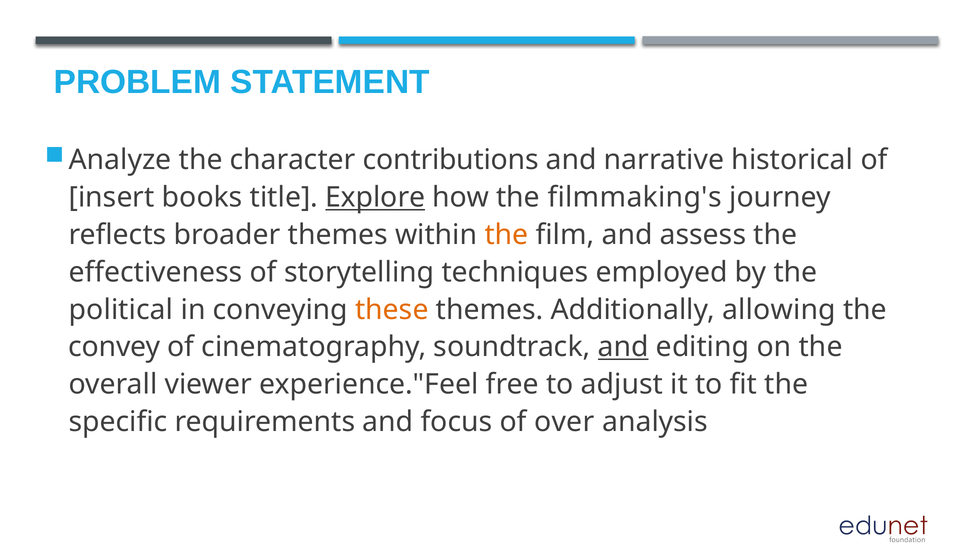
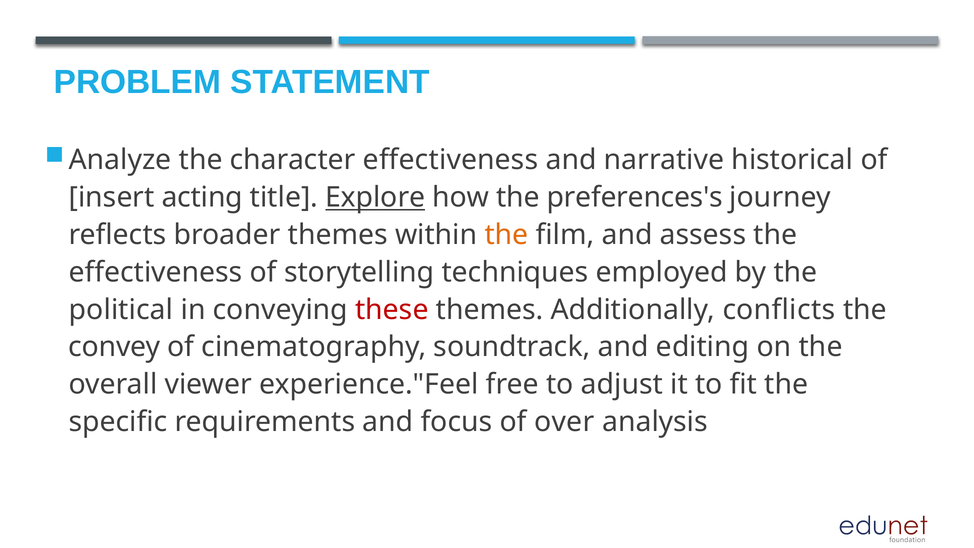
character contributions: contributions -> effectiveness (451, 160)
books: books -> acting (202, 197)
filmmaking's: filmmaking's -> preferences's (635, 197)
these colour: orange -> red (392, 310)
allowing: allowing -> conflicts (779, 310)
and underline: present -> none (623, 347)
